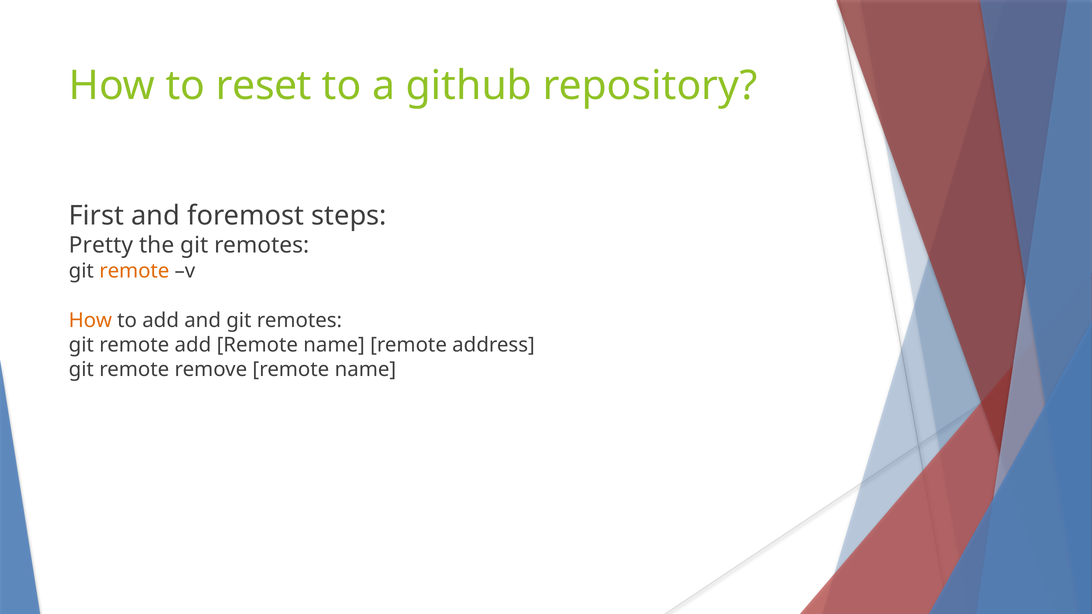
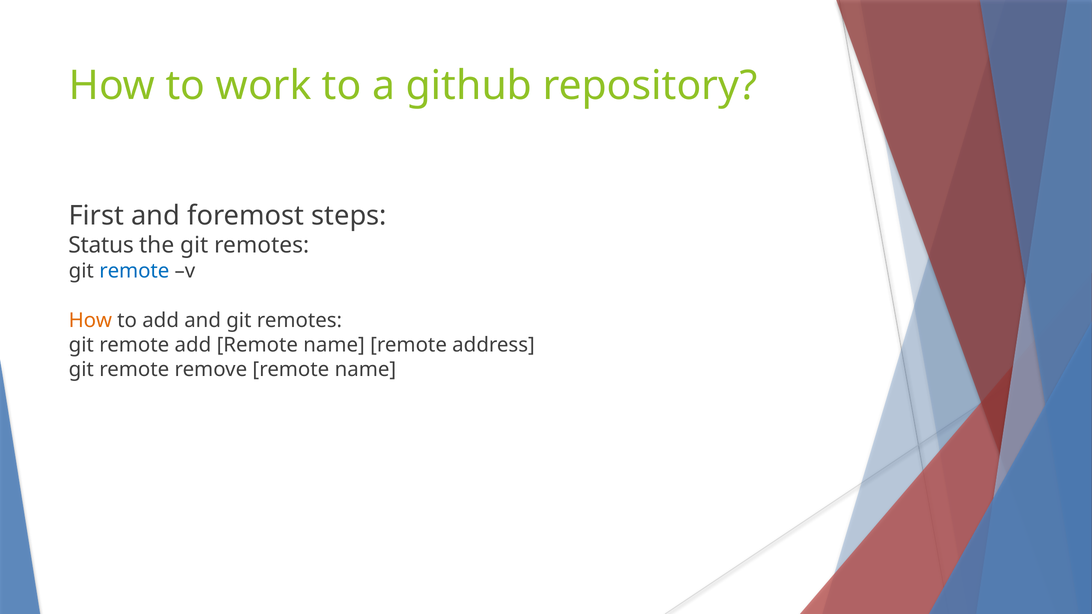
reset: reset -> work (264, 86)
Pretty: Pretty -> Status (101, 246)
remote colour: orange -> blue (134, 271)
